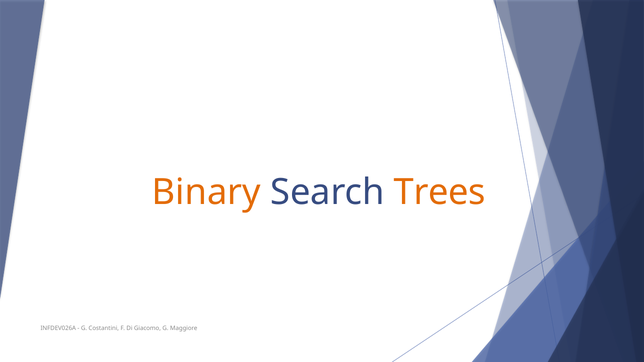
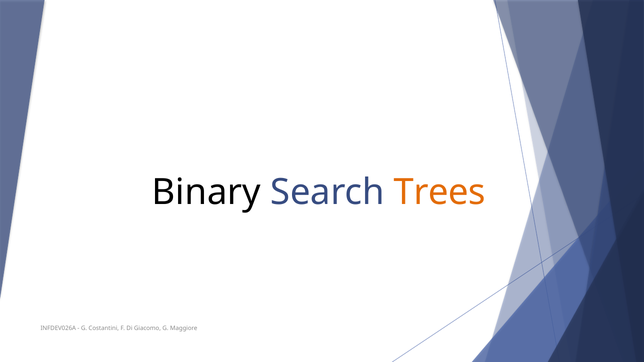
Binary colour: orange -> black (206, 192)
